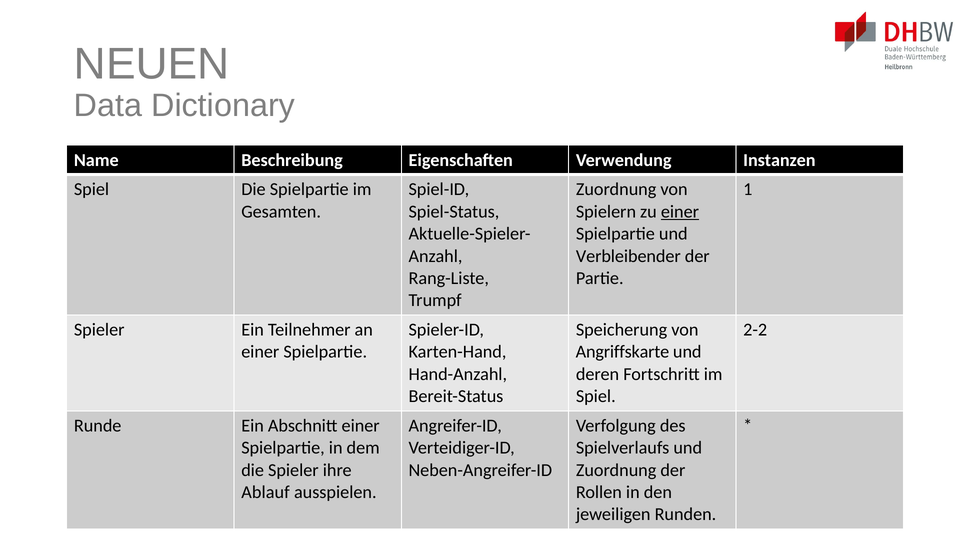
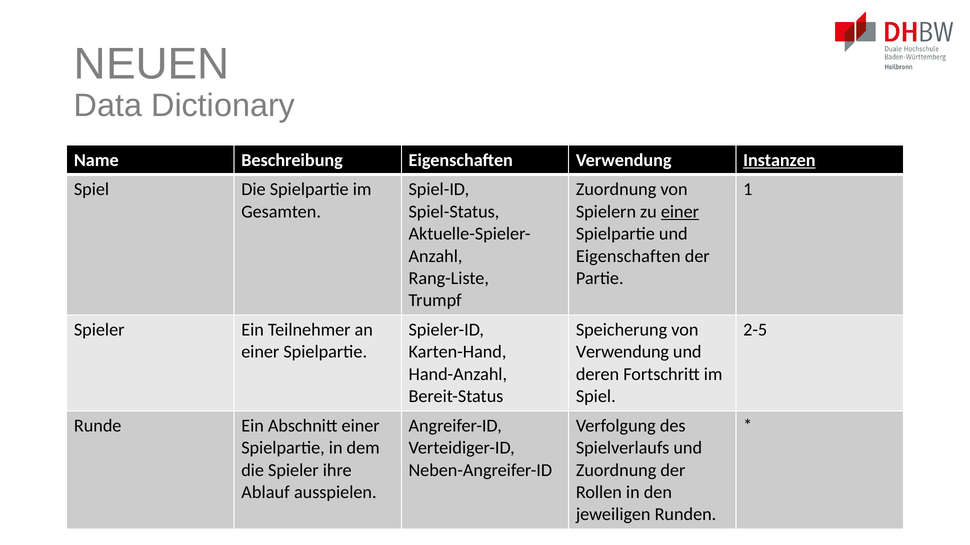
Instanzen underline: none -> present (779, 160)
Verbleibender: Verbleibender -> Eigenschaften (628, 256)
2-2: 2-2 -> 2-5 (755, 330)
Angriffskarte: Angriffskarte -> Verwendung (622, 352)
